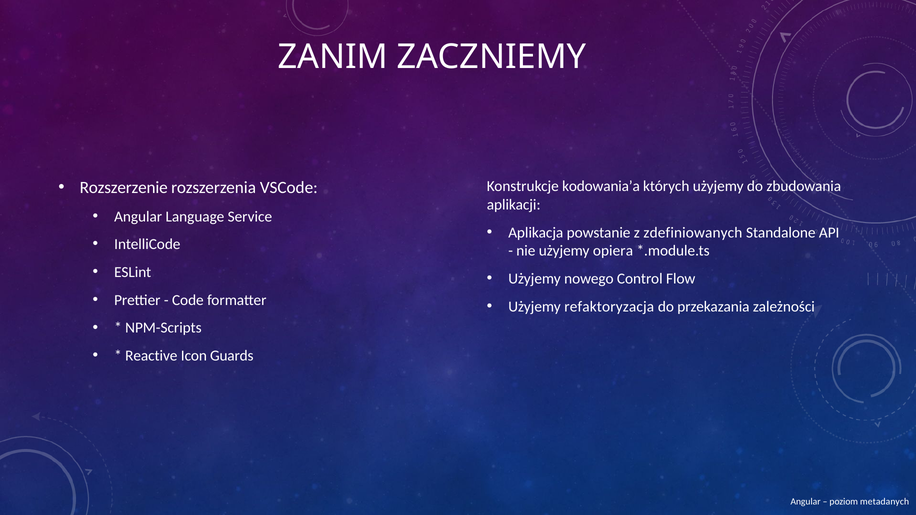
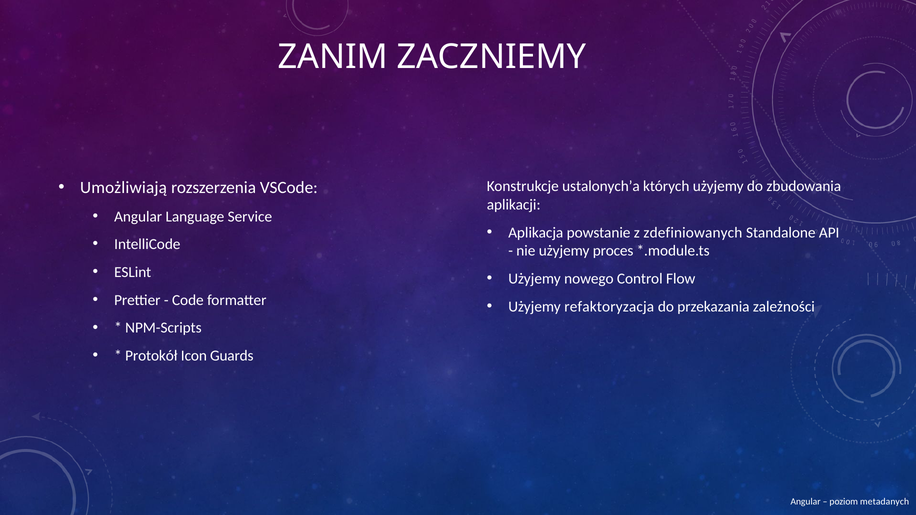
Rozszerzenie: Rozszerzenie -> Umożliwiają (124, 188)
kodowania’a: kodowania’a -> ustalonych’a (601, 186)
opiera: opiera -> proces (613, 251)
Reactive: Reactive -> Protokół (151, 356)
